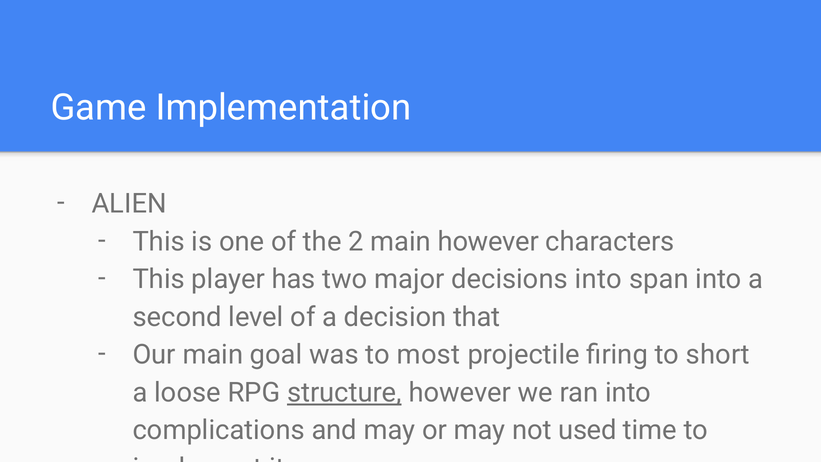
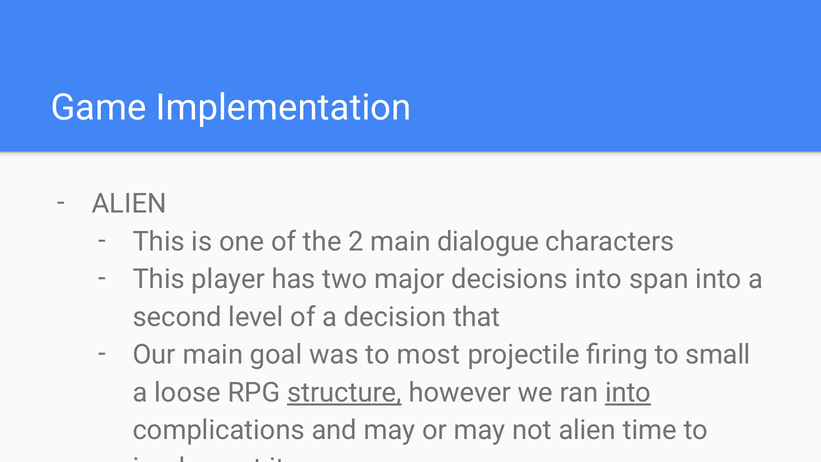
main however: however -> dialogue (488, 242)
short: short -> small (718, 355)
into underline: none -> present (628, 393)
not used: used -> alien (587, 430)
